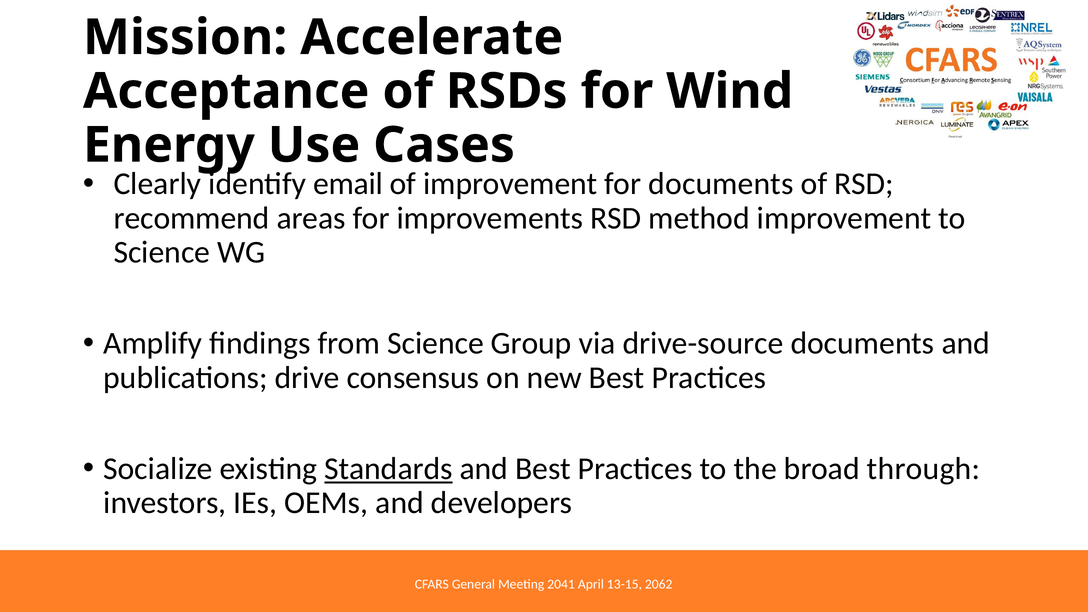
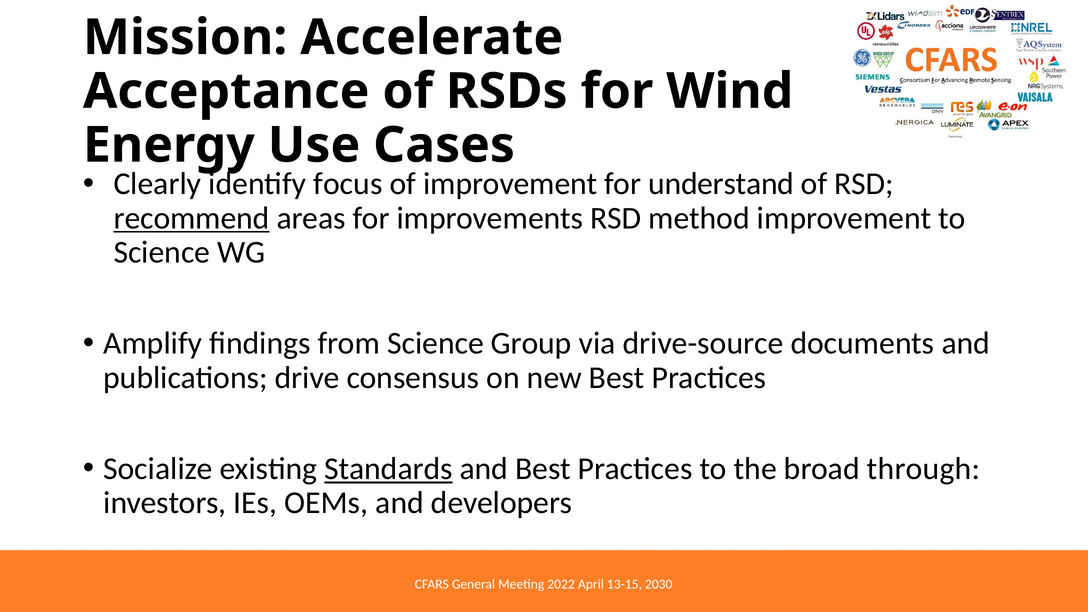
email: email -> focus (348, 184)
for documents: documents -> understand (721, 184)
recommend underline: none -> present (192, 218)
2041: 2041 -> 2022 (561, 584)
2062: 2062 -> 2030 (659, 584)
